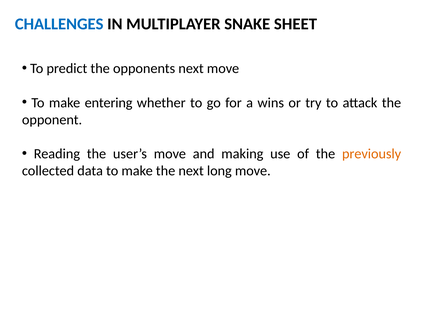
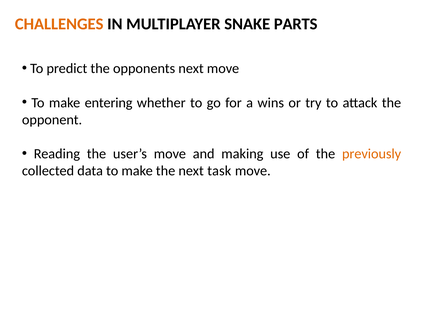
CHALLENGES colour: blue -> orange (59, 24)
SHEET: SHEET -> PARTS (296, 24)
long: long -> task (219, 171)
